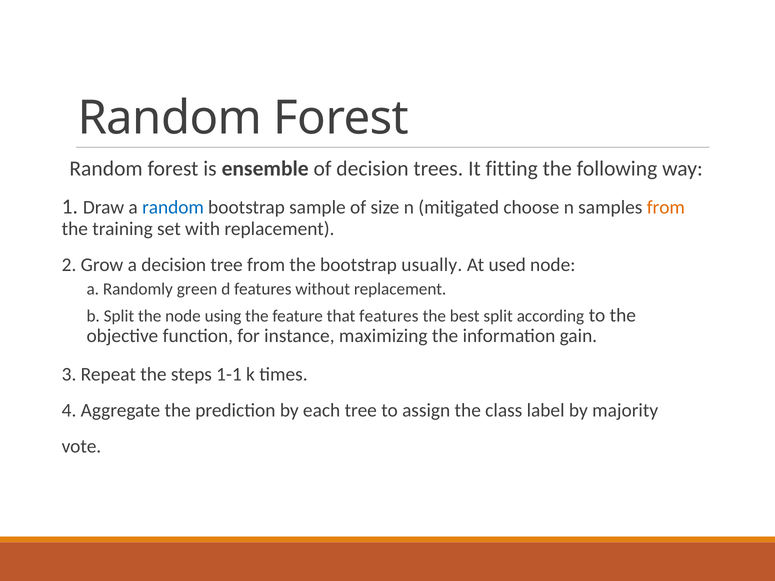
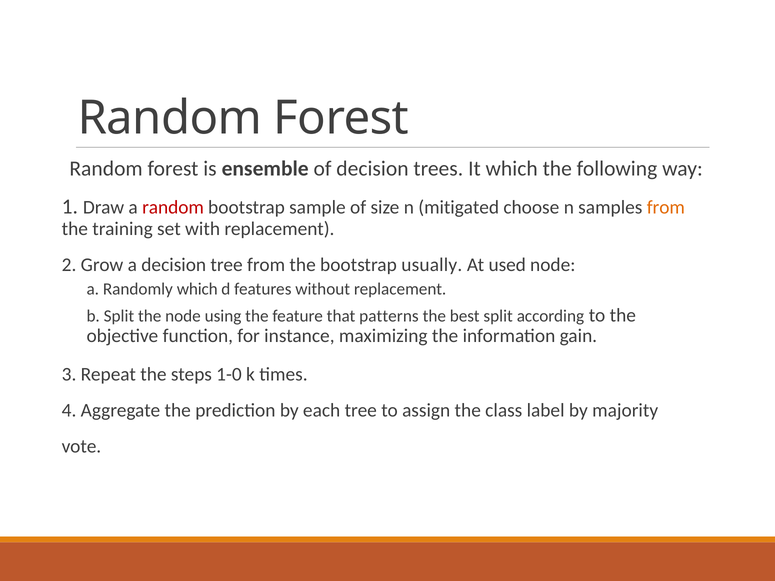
It fitting: fitting -> which (512, 169)
random colour: blue -> red (173, 208)
Randomly green: green -> which (197, 289)
that features: features -> patterns (389, 316)
1-1: 1-1 -> 1-0 (229, 374)
